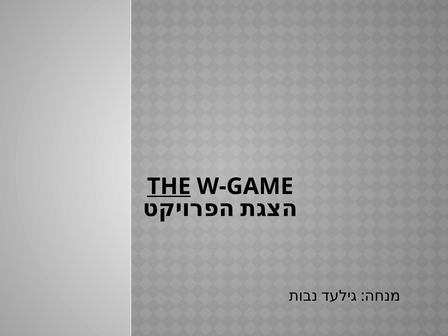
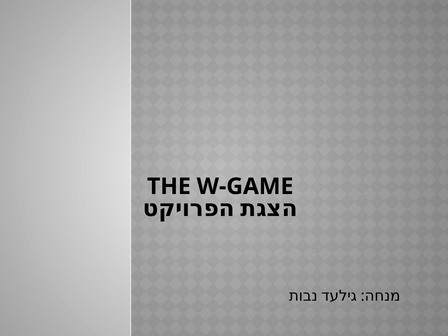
THE underline: present -> none (169, 186)
